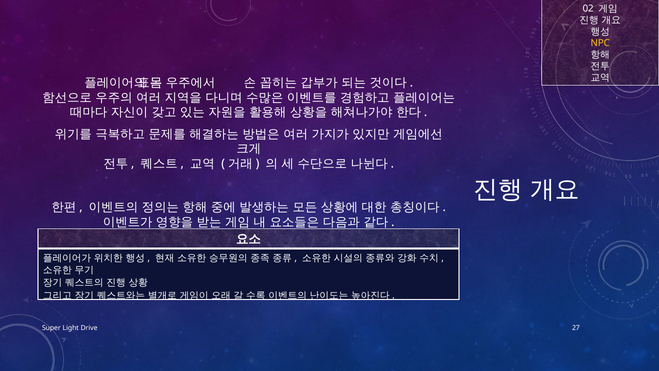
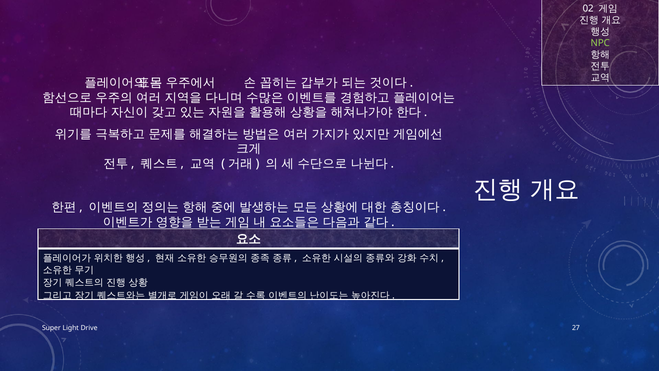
NPC colour: yellow -> light green (600, 43)
